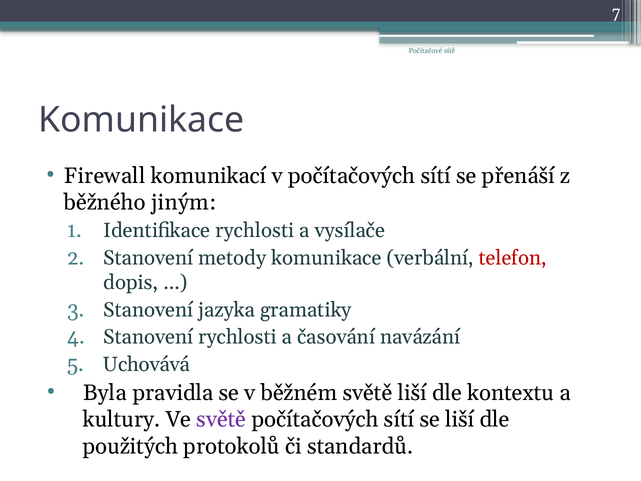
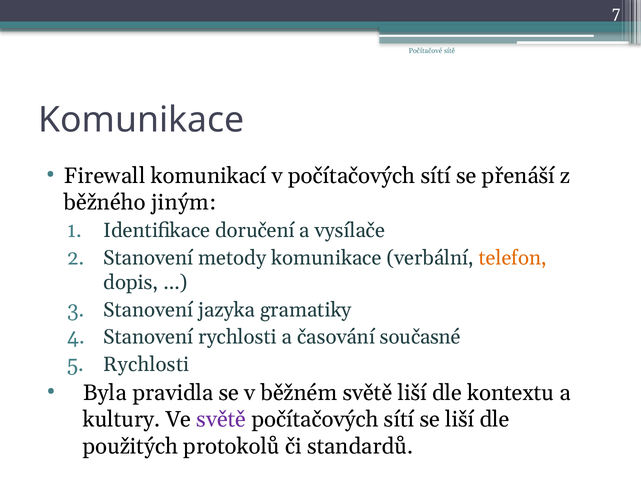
Identifikace rychlosti: rychlosti -> doručení (255, 231)
telefon colour: red -> orange (513, 258)
navázání: navázání -> současné (420, 337)
Uchovává: Uchovává -> Rychlosti (146, 364)
